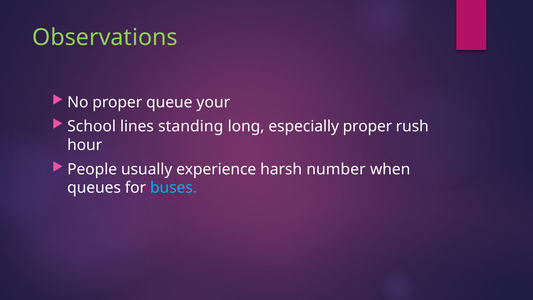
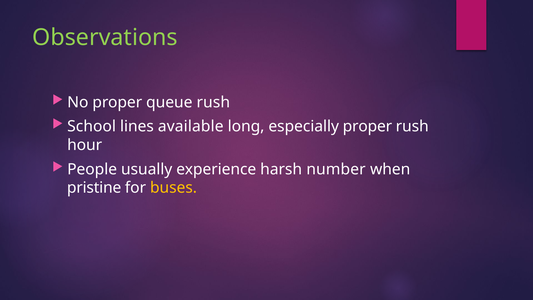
queue your: your -> rush (213, 102)
standing: standing -> available (191, 126)
queues: queues -> pristine (94, 188)
buses colour: light blue -> yellow (173, 188)
